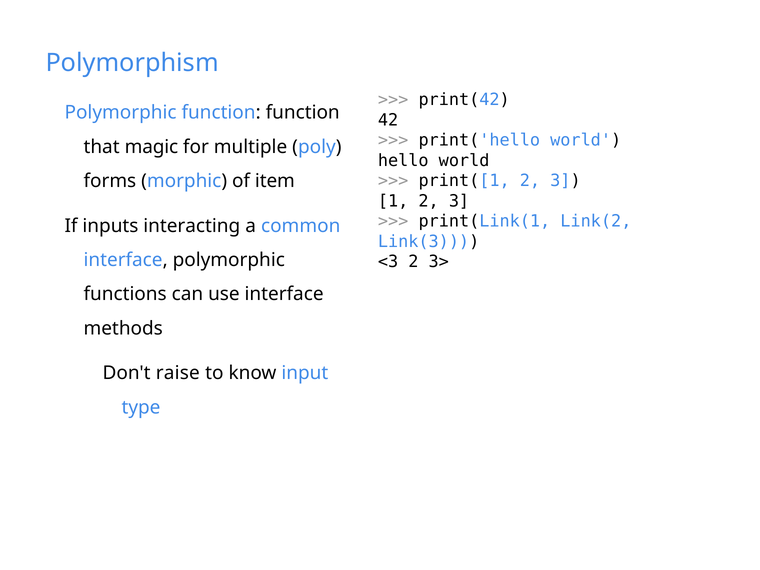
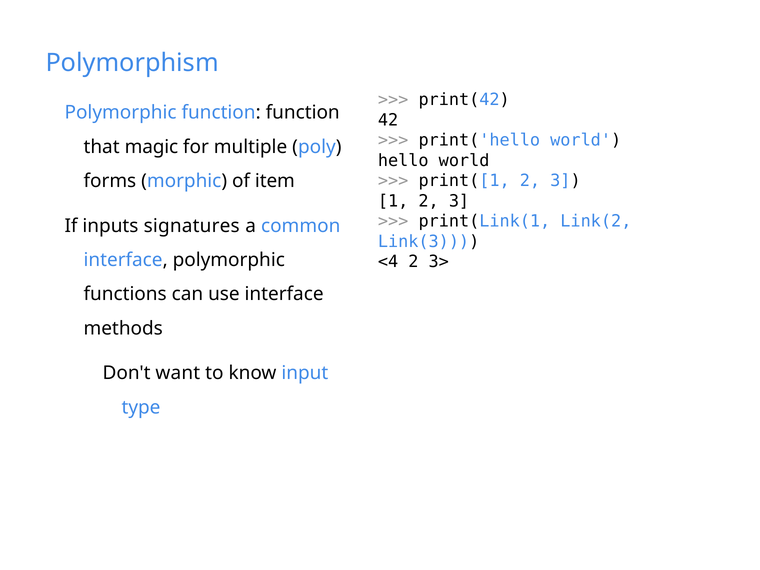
interacting: interacting -> signatures (192, 226)
<3: <3 -> <4 (388, 262)
raise: raise -> want (178, 373)
